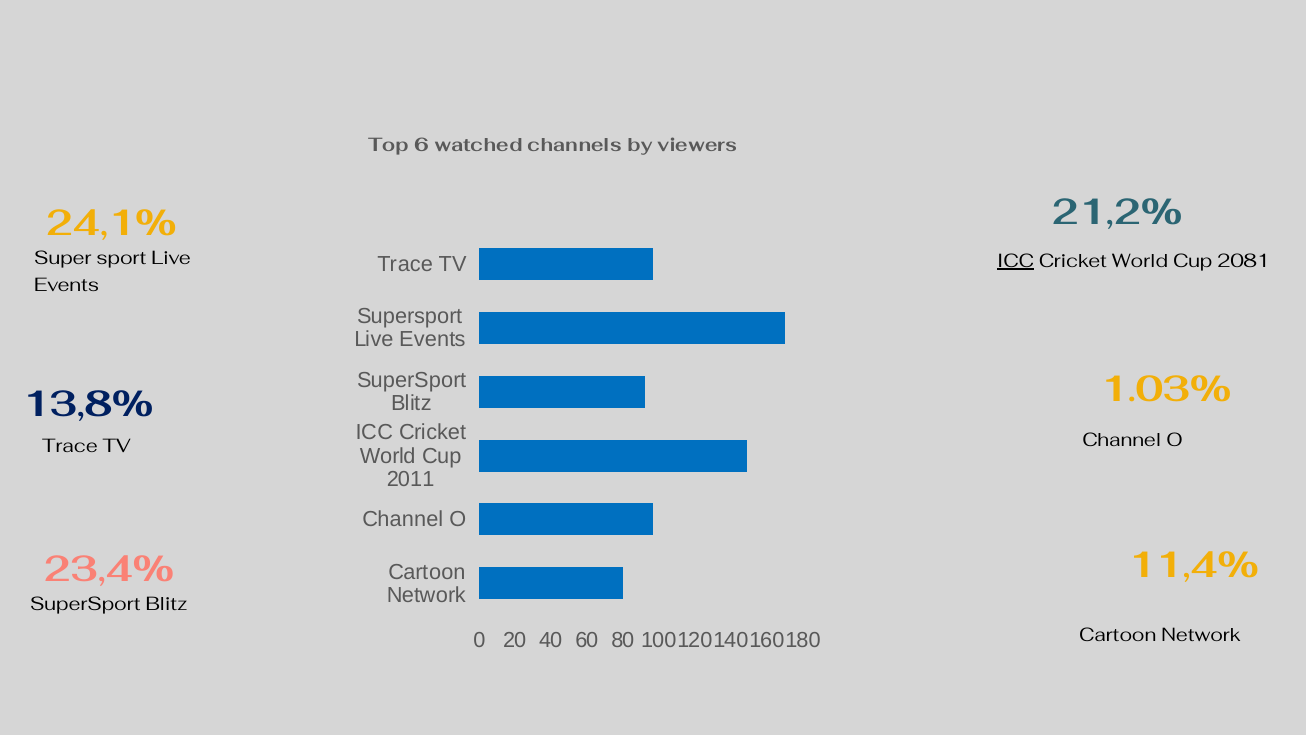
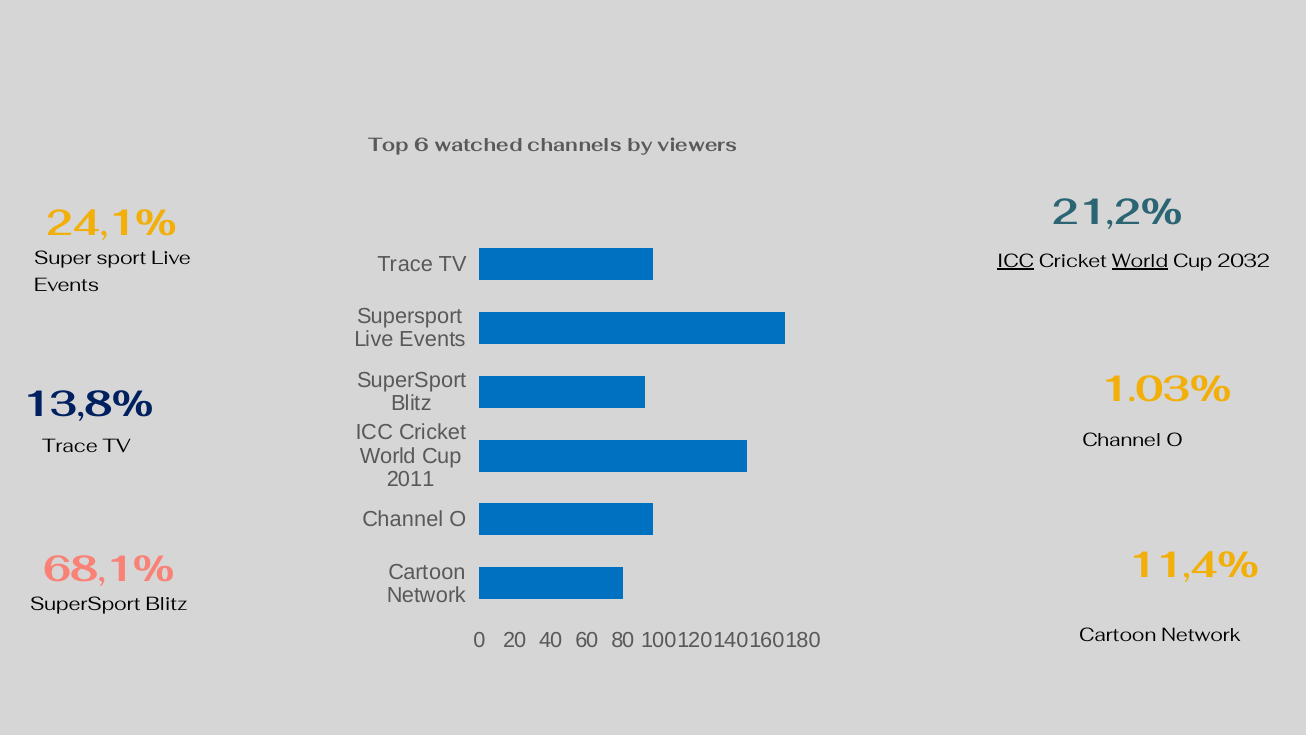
World underline: none -> present (1140, 261)
2081: 2081 -> 2032 (1244, 261)
23,4%: 23,4% -> 68,1% (109, 569)
